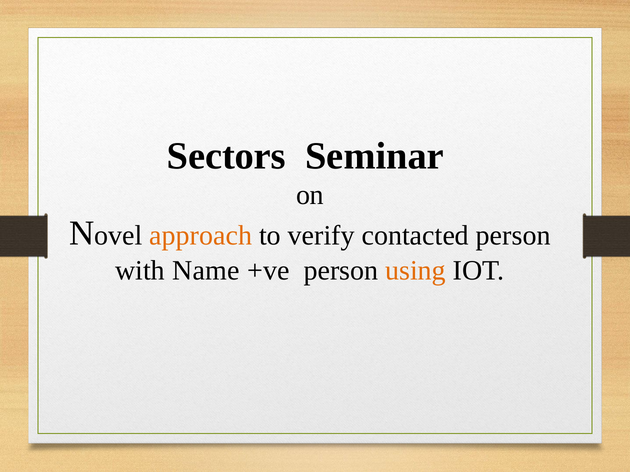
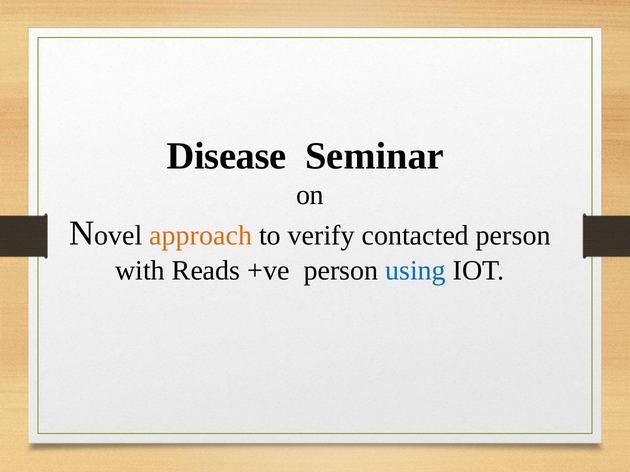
Sectors: Sectors -> Disease (226, 156)
Name: Name -> Reads (206, 271)
using colour: orange -> blue (415, 271)
